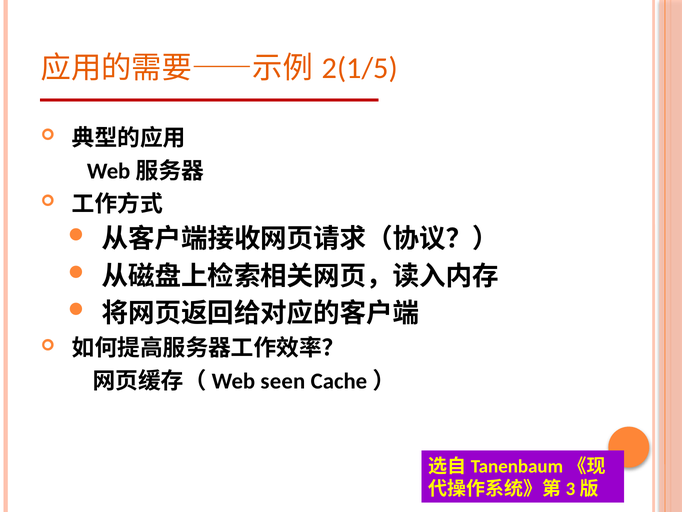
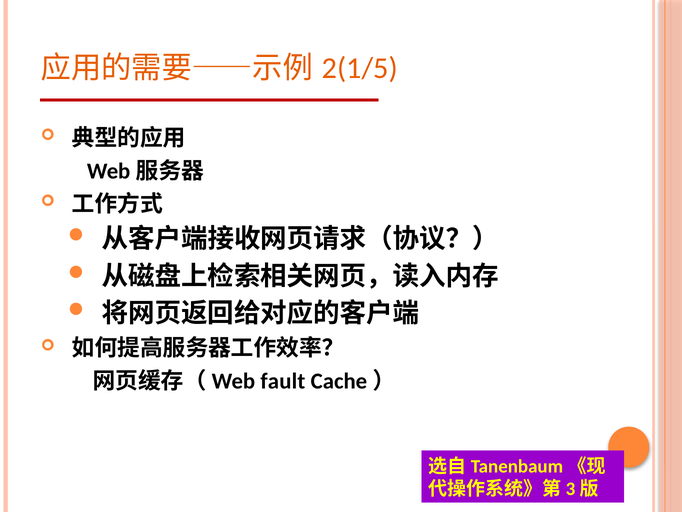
seen: seen -> fault (283, 381)
